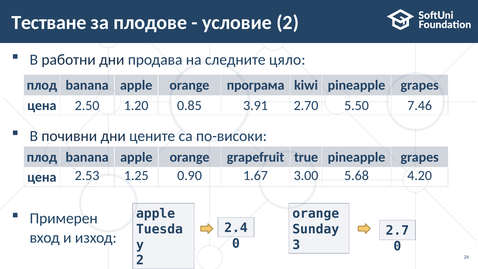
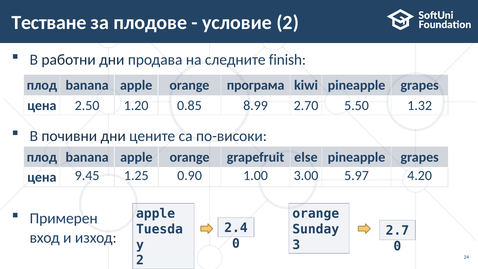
цяло: цяло -> finish (287, 60)
3.91: 3.91 -> 8.99 (256, 105)
7.46: 7.46 -> 1.32 (420, 105)
true: true -> else (306, 157)
2.53: 2.53 -> 9.45 (87, 176)
1.67: 1.67 -> 1.00 (256, 176)
5.68: 5.68 -> 5.97 (357, 176)
